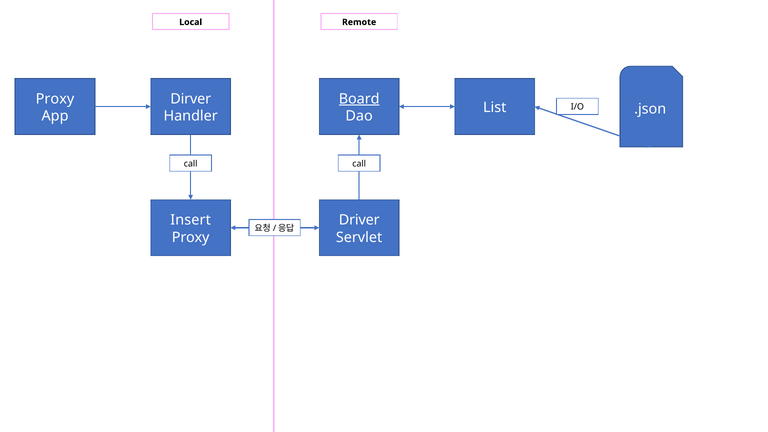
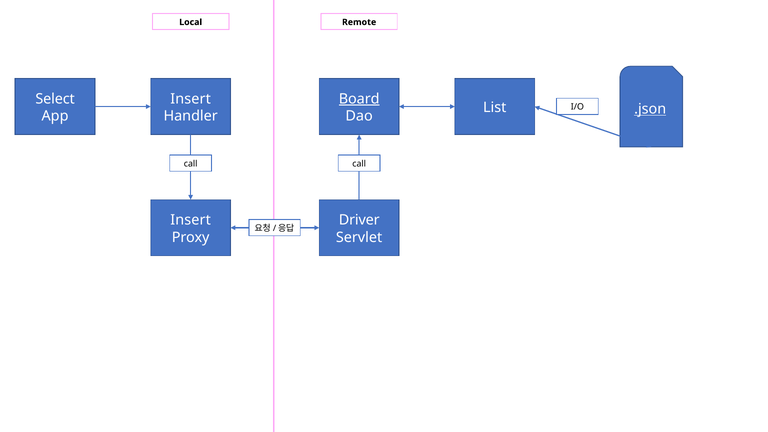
Proxy: Proxy -> Select (55, 99)
Dirver: Dirver -> Insert (191, 99)
.json underline: none -> present (650, 109)
